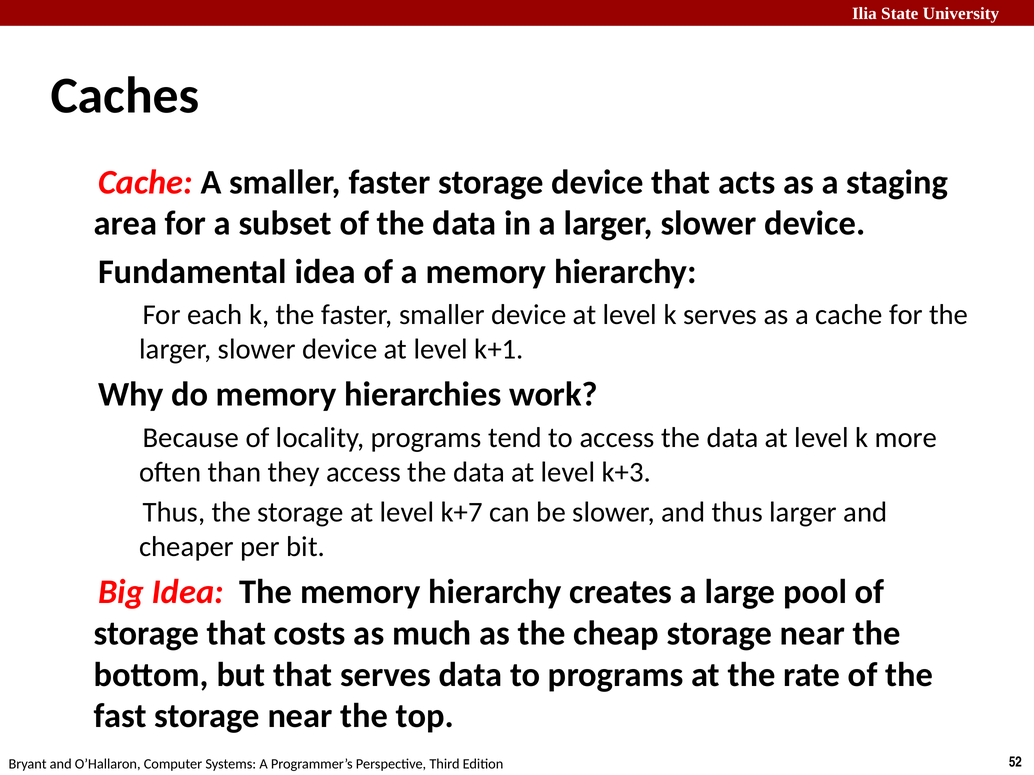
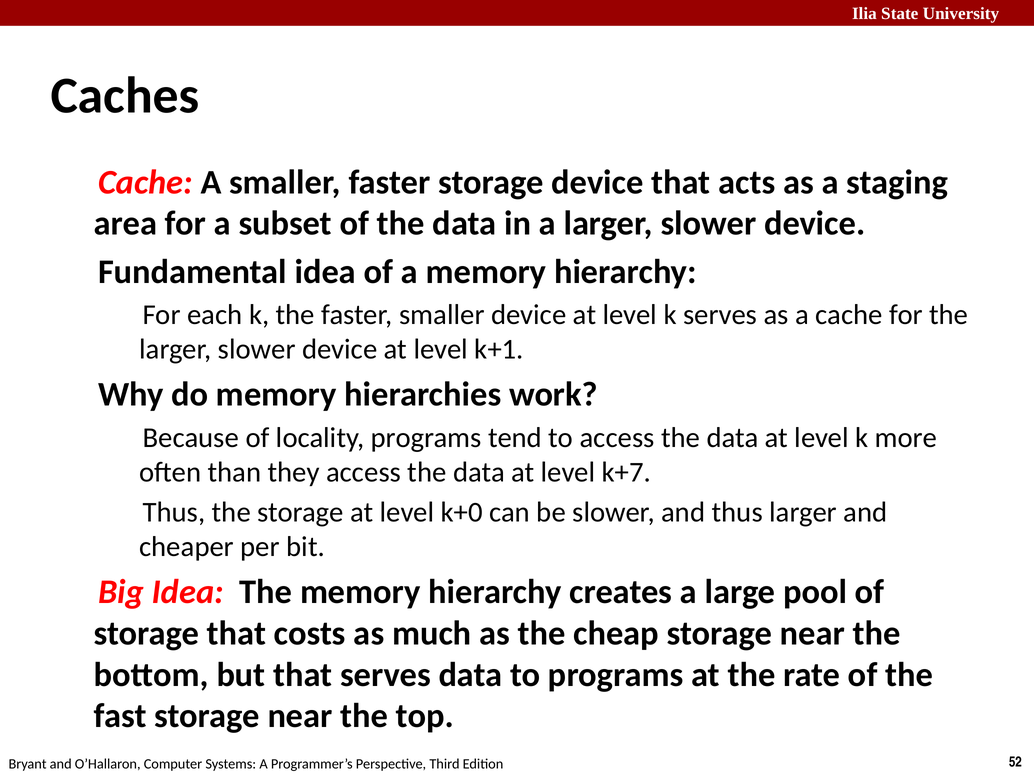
k+3: k+3 -> k+7 (626, 473)
k+7: k+7 -> k+0 (462, 513)
